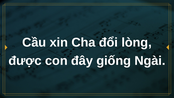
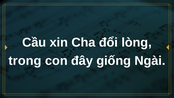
được: được -> trong (25, 61)
